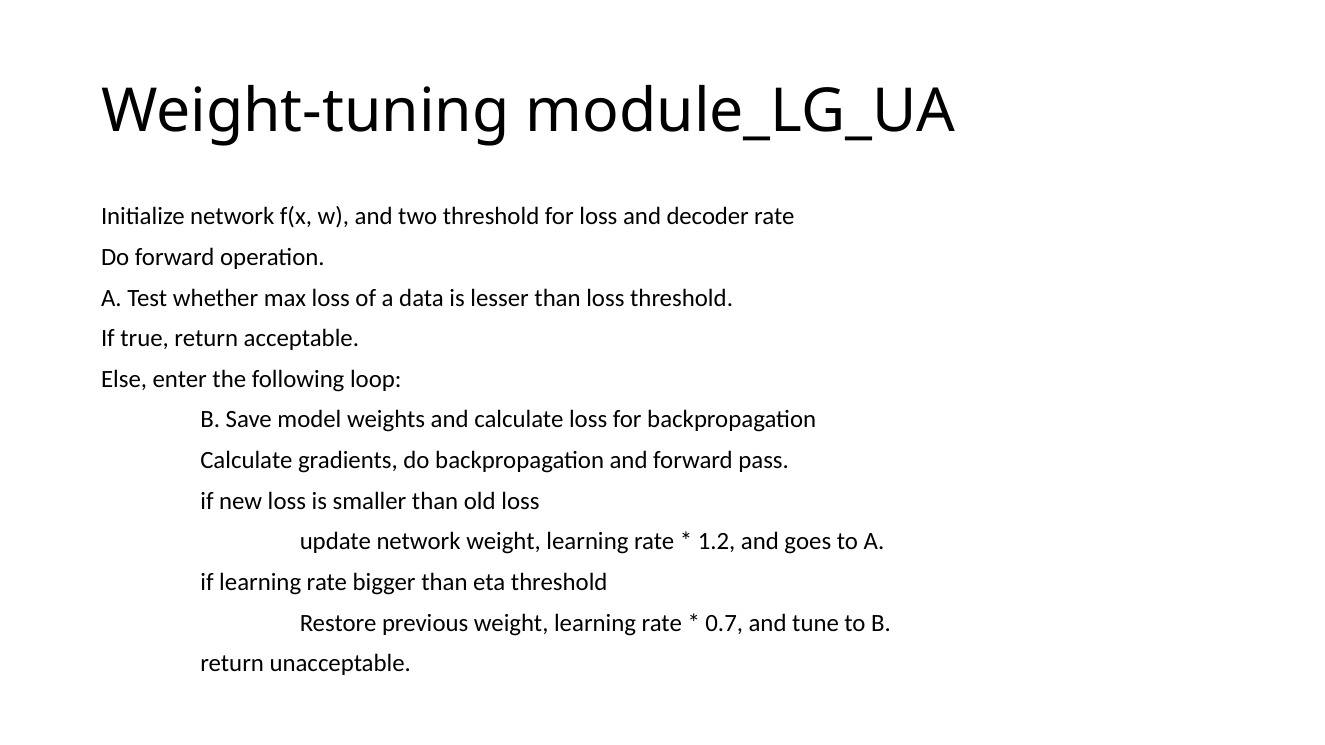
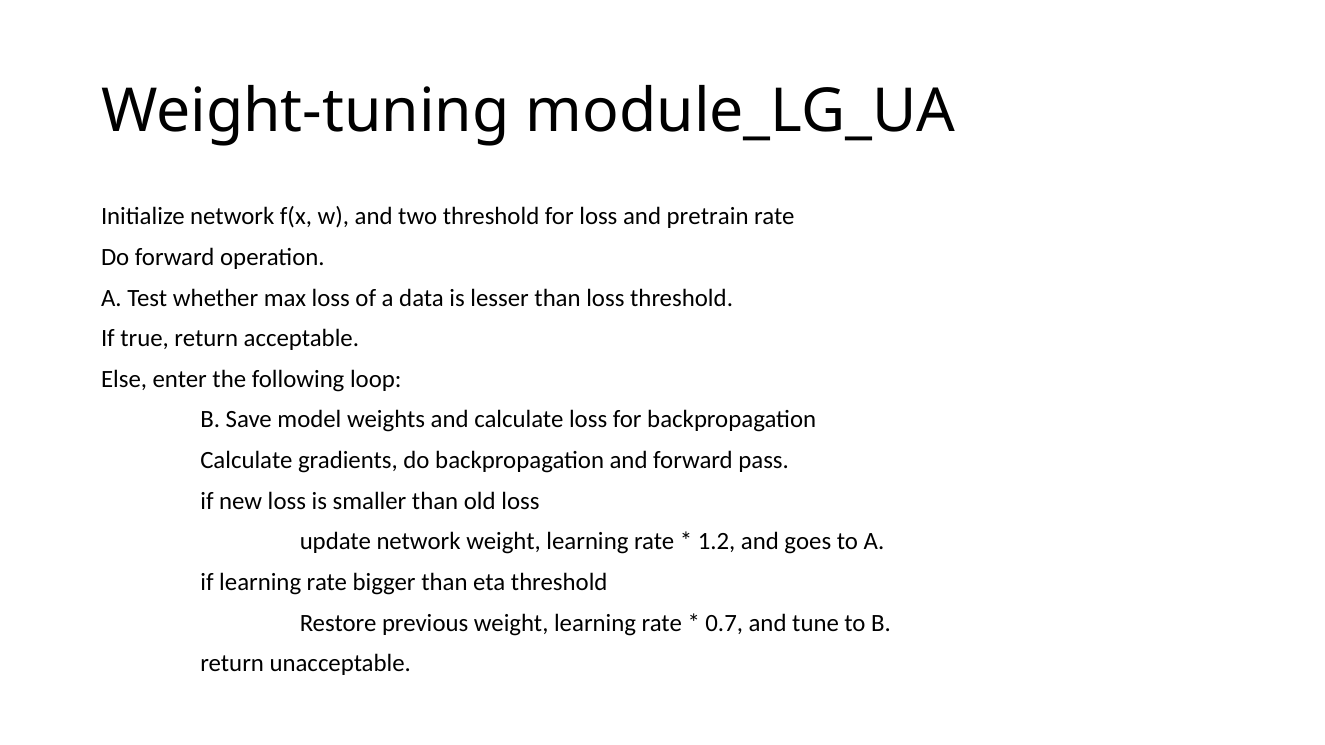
decoder: decoder -> pretrain (708, 217)
